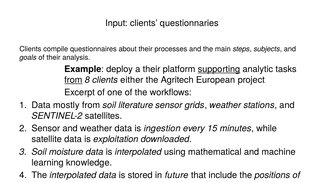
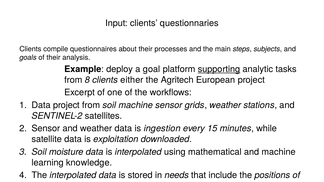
a their: their -> goal (152, 69)
from underline: present -> none (73, 80)
Data mostly: mostly -> project (66, 105)
soil literature: literature -> machine (136, 105)
future: future -> needs (177, 175)
